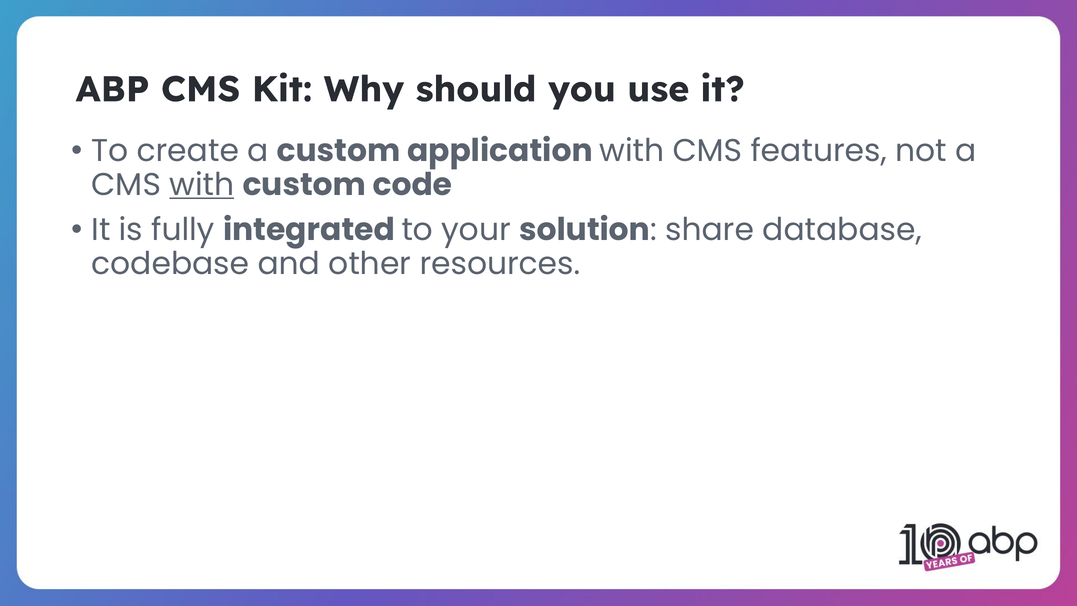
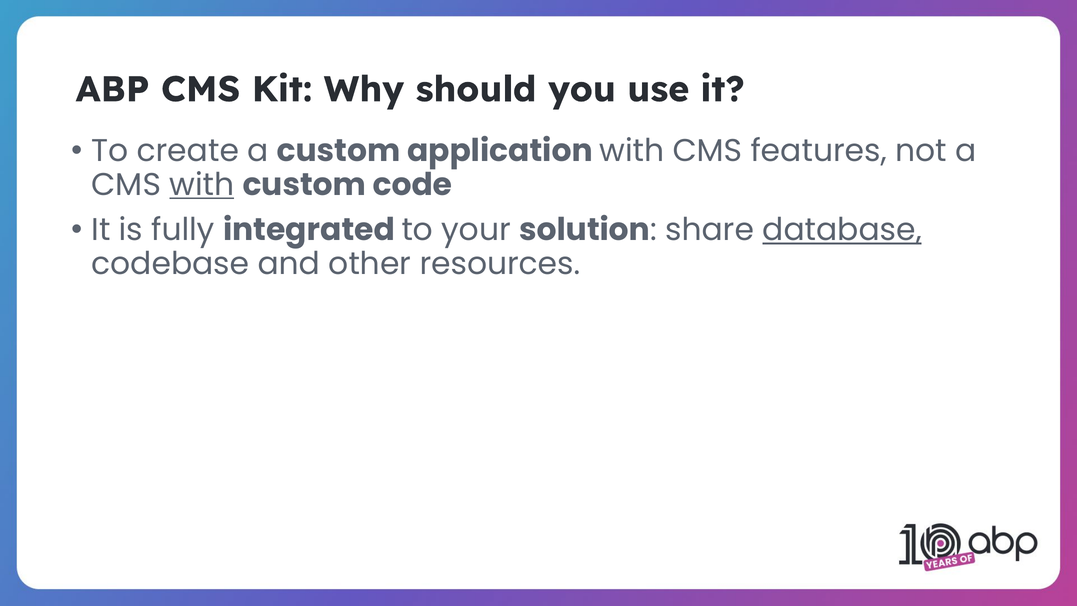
database underline: none -> present (842, 230)
